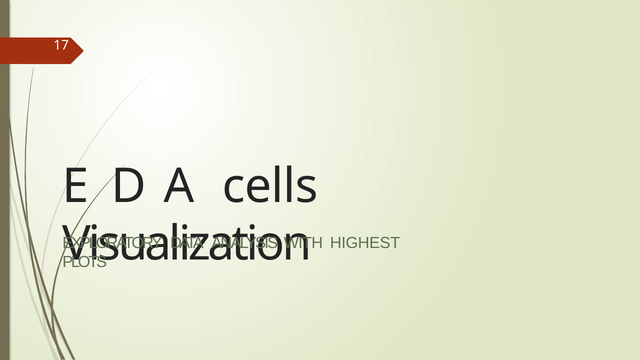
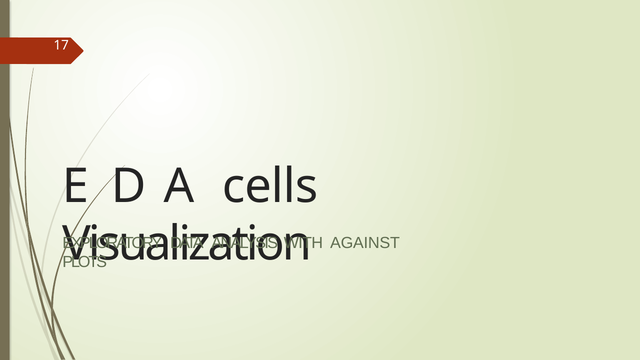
HIGHEST: HIGHEST -> AGAINST (365, 243)
